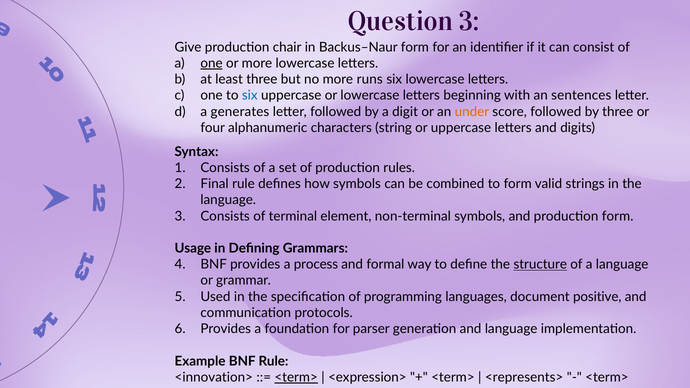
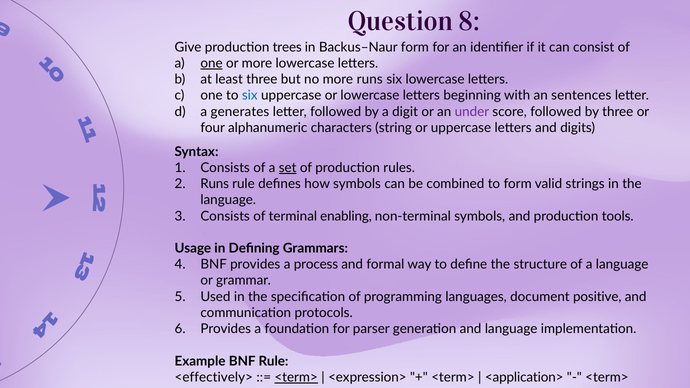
Question 3: 3 -> 8 (469, 21)
chair: chair -> trees (287, 47)
under colour: orange -> purple (472, 112)
set underline: none -> present (288, 168)
Final: Final -> Runs (215, 184)
element: element -> enabling (346, 216)
production form: form -> tools (618, 216)
structure underline: present -> none (540, 265)
<innovation>: <innovation> -> <effectively> (214, 377)
<represents>: <represents> -> <application> (524, 377)
